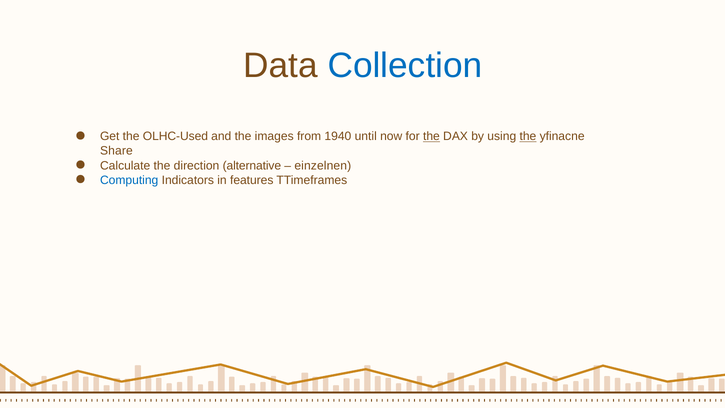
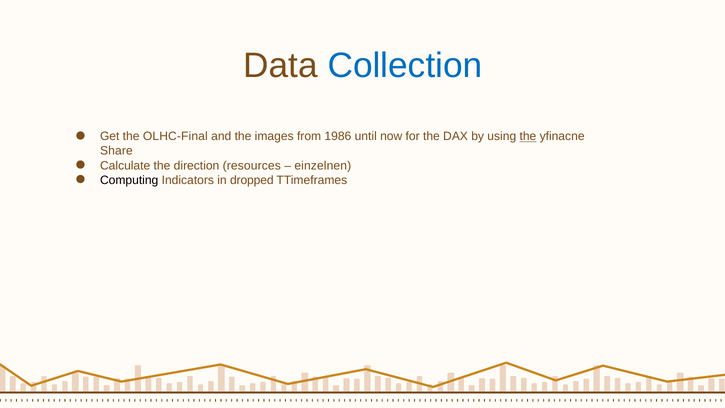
OLHC-Used: OLHC-Used -> OLHC-Final (175, 136)
1940: 1940 -> 1986 (338, 136)
the underline: present -> none (431, 136)
alternative: alternative -> resources (252, 165)
Computing colour: blue -> black (129, 180)
features: features -> dropped (252, 180)
